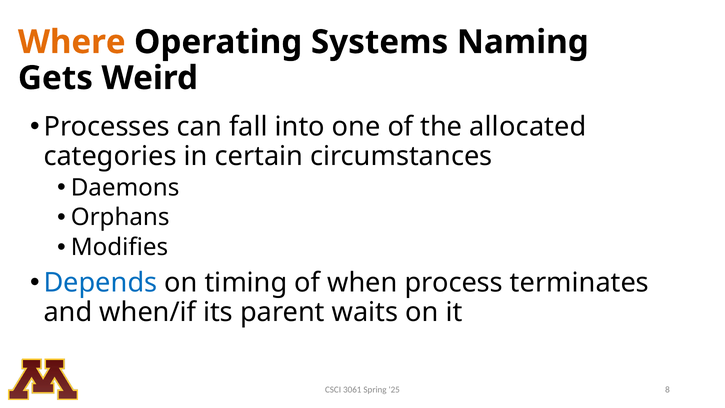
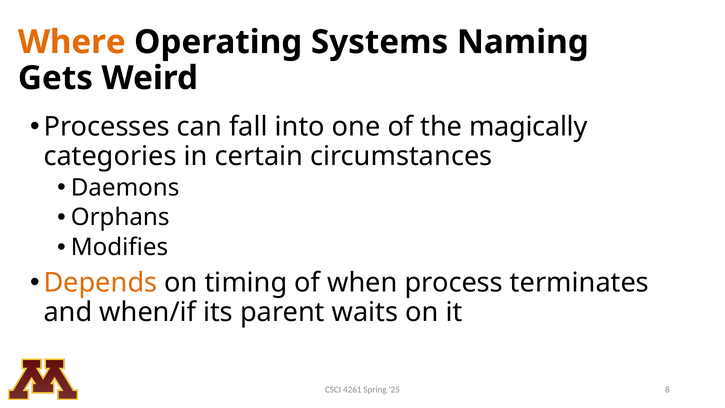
allocated: allocated -> magically (528, 127)
Depends colour: blue -> orange (100, 283)
3061: 3061 -> 4261 (352, 389)
